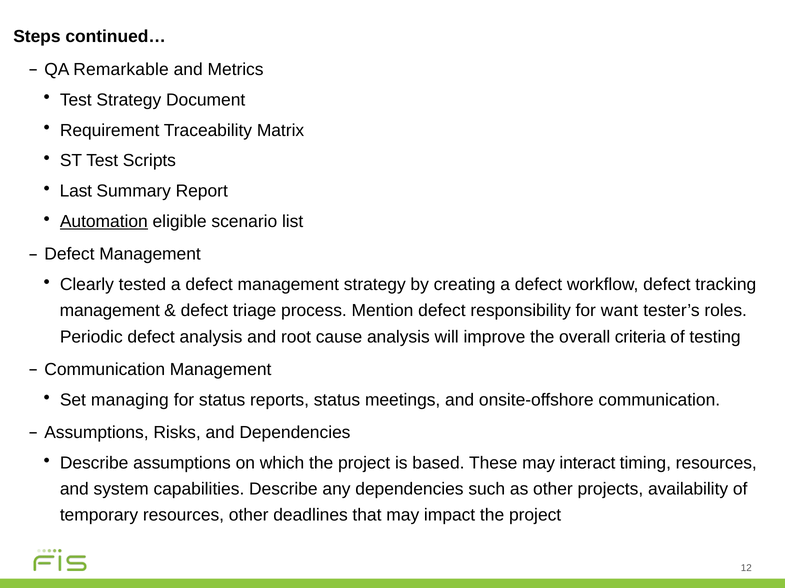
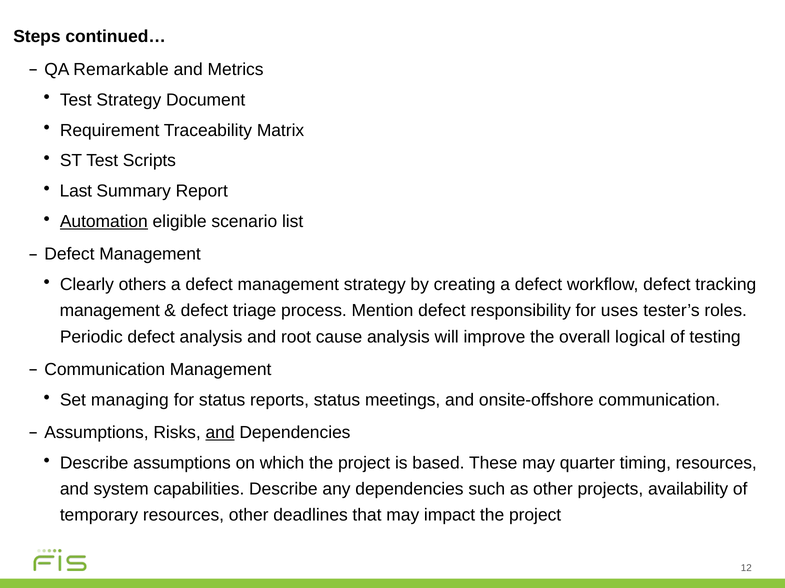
tested: tested -> others (142, 285)
want: want -> uses (619, 311)
criteria: criteria -> logical (640, 337)
and underline: none -> present (220, 433)
interact: interact -> quarter (587, 464)
